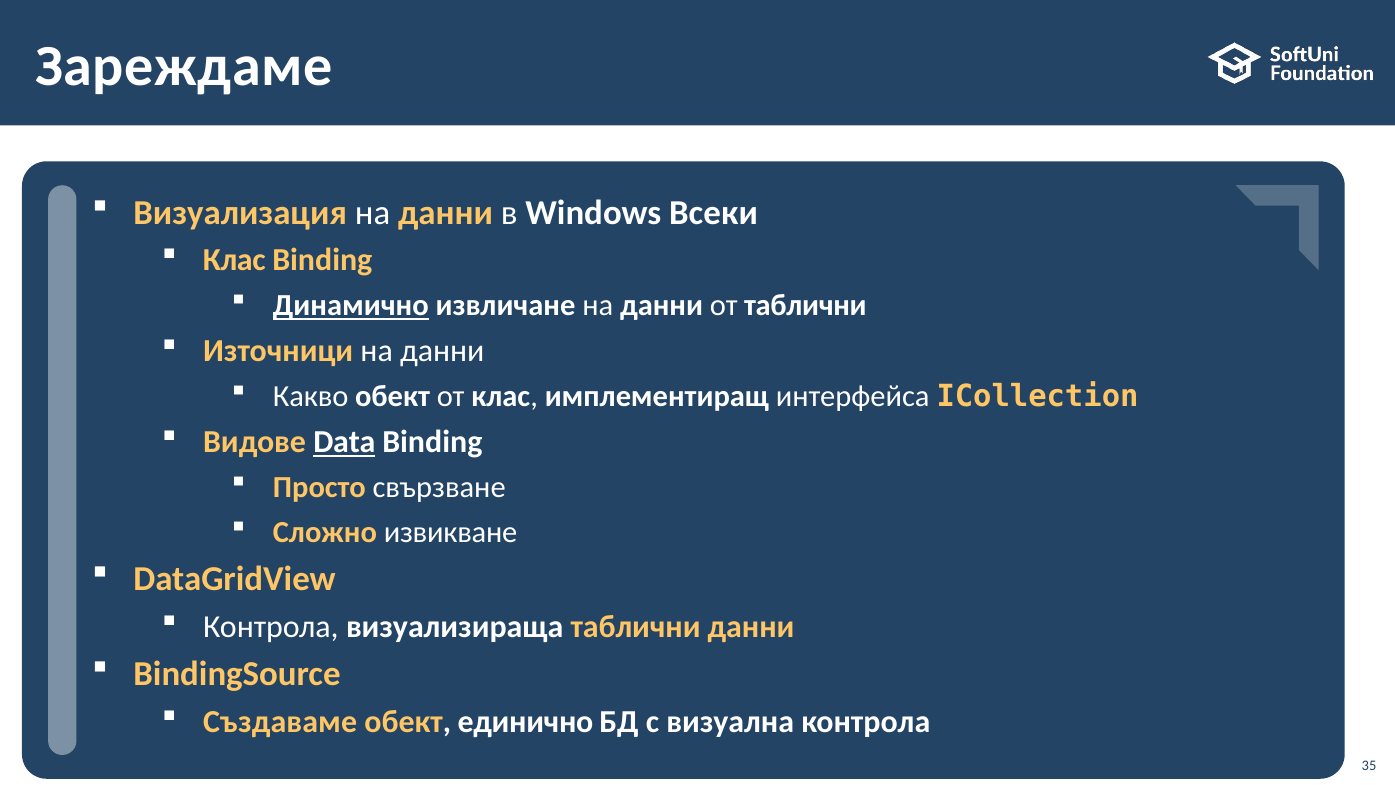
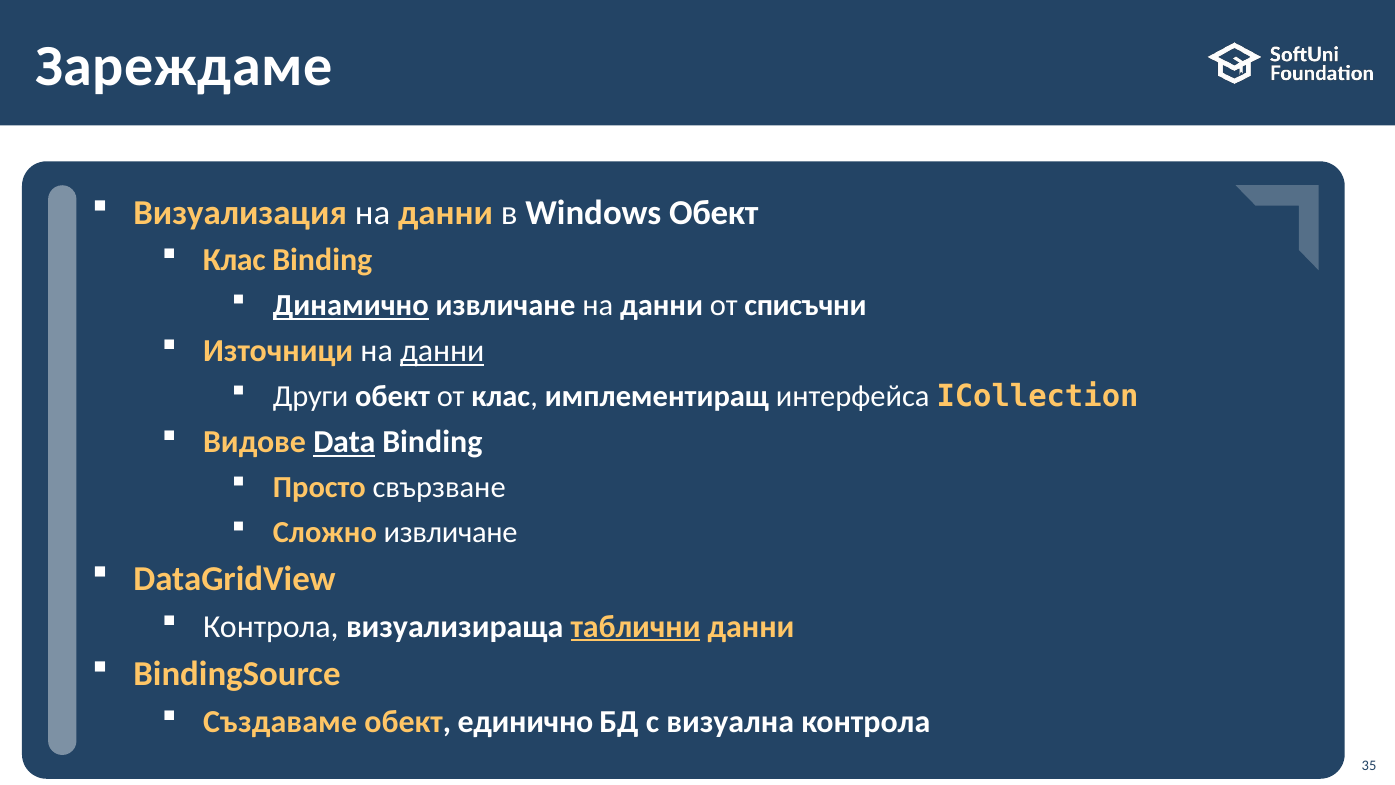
Windows Всеки: Всеки -> Обект (714, 213)
от таблични: таблични -> списъчни (805, 306)
данни underline: none -> present (442, 351)
Какво: Какво -> Други (311, 397)
Сложно извикване: извикване -> извличане (451, 532)
таблични underline: none -> present (636, 626)
